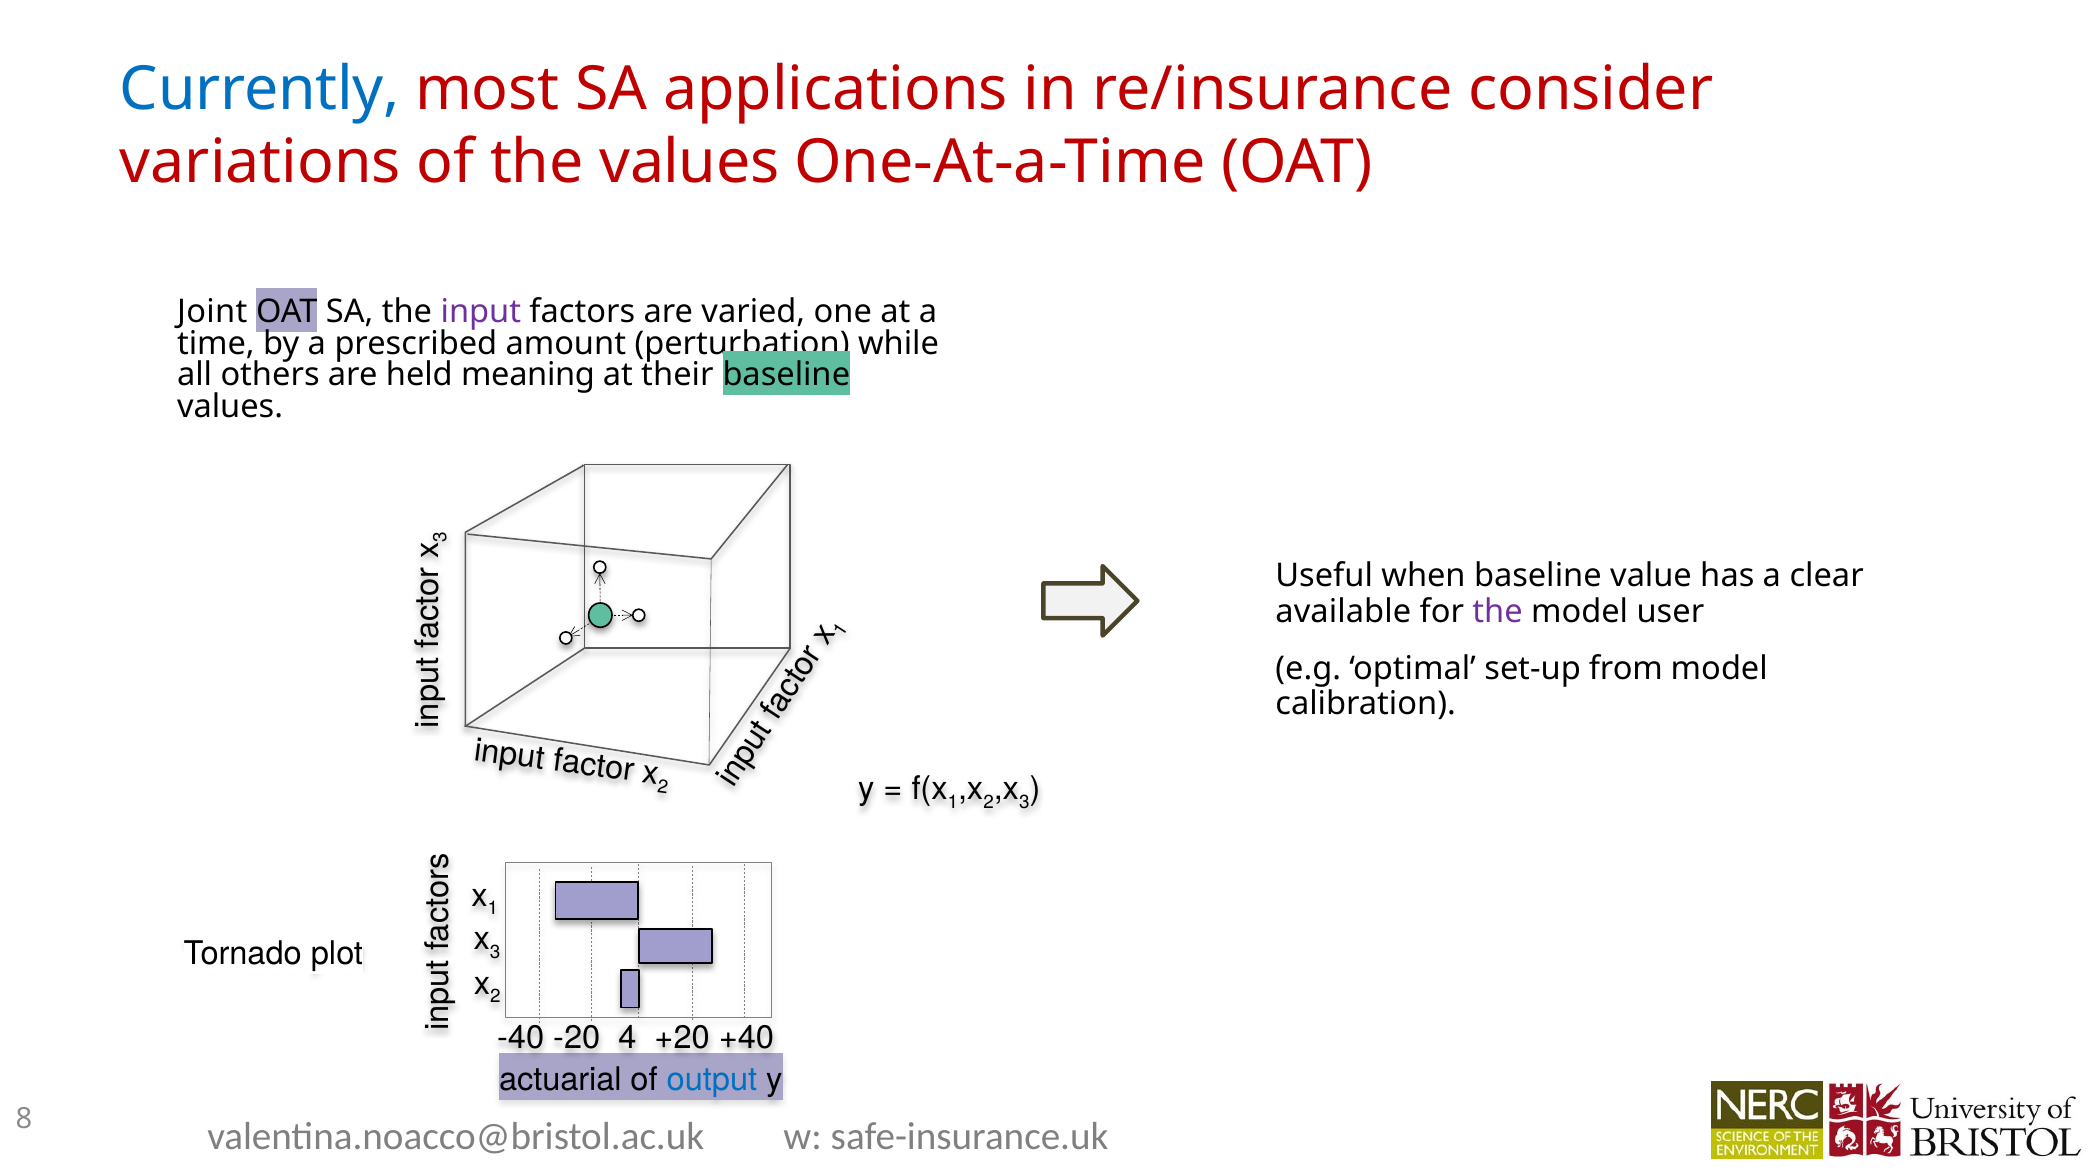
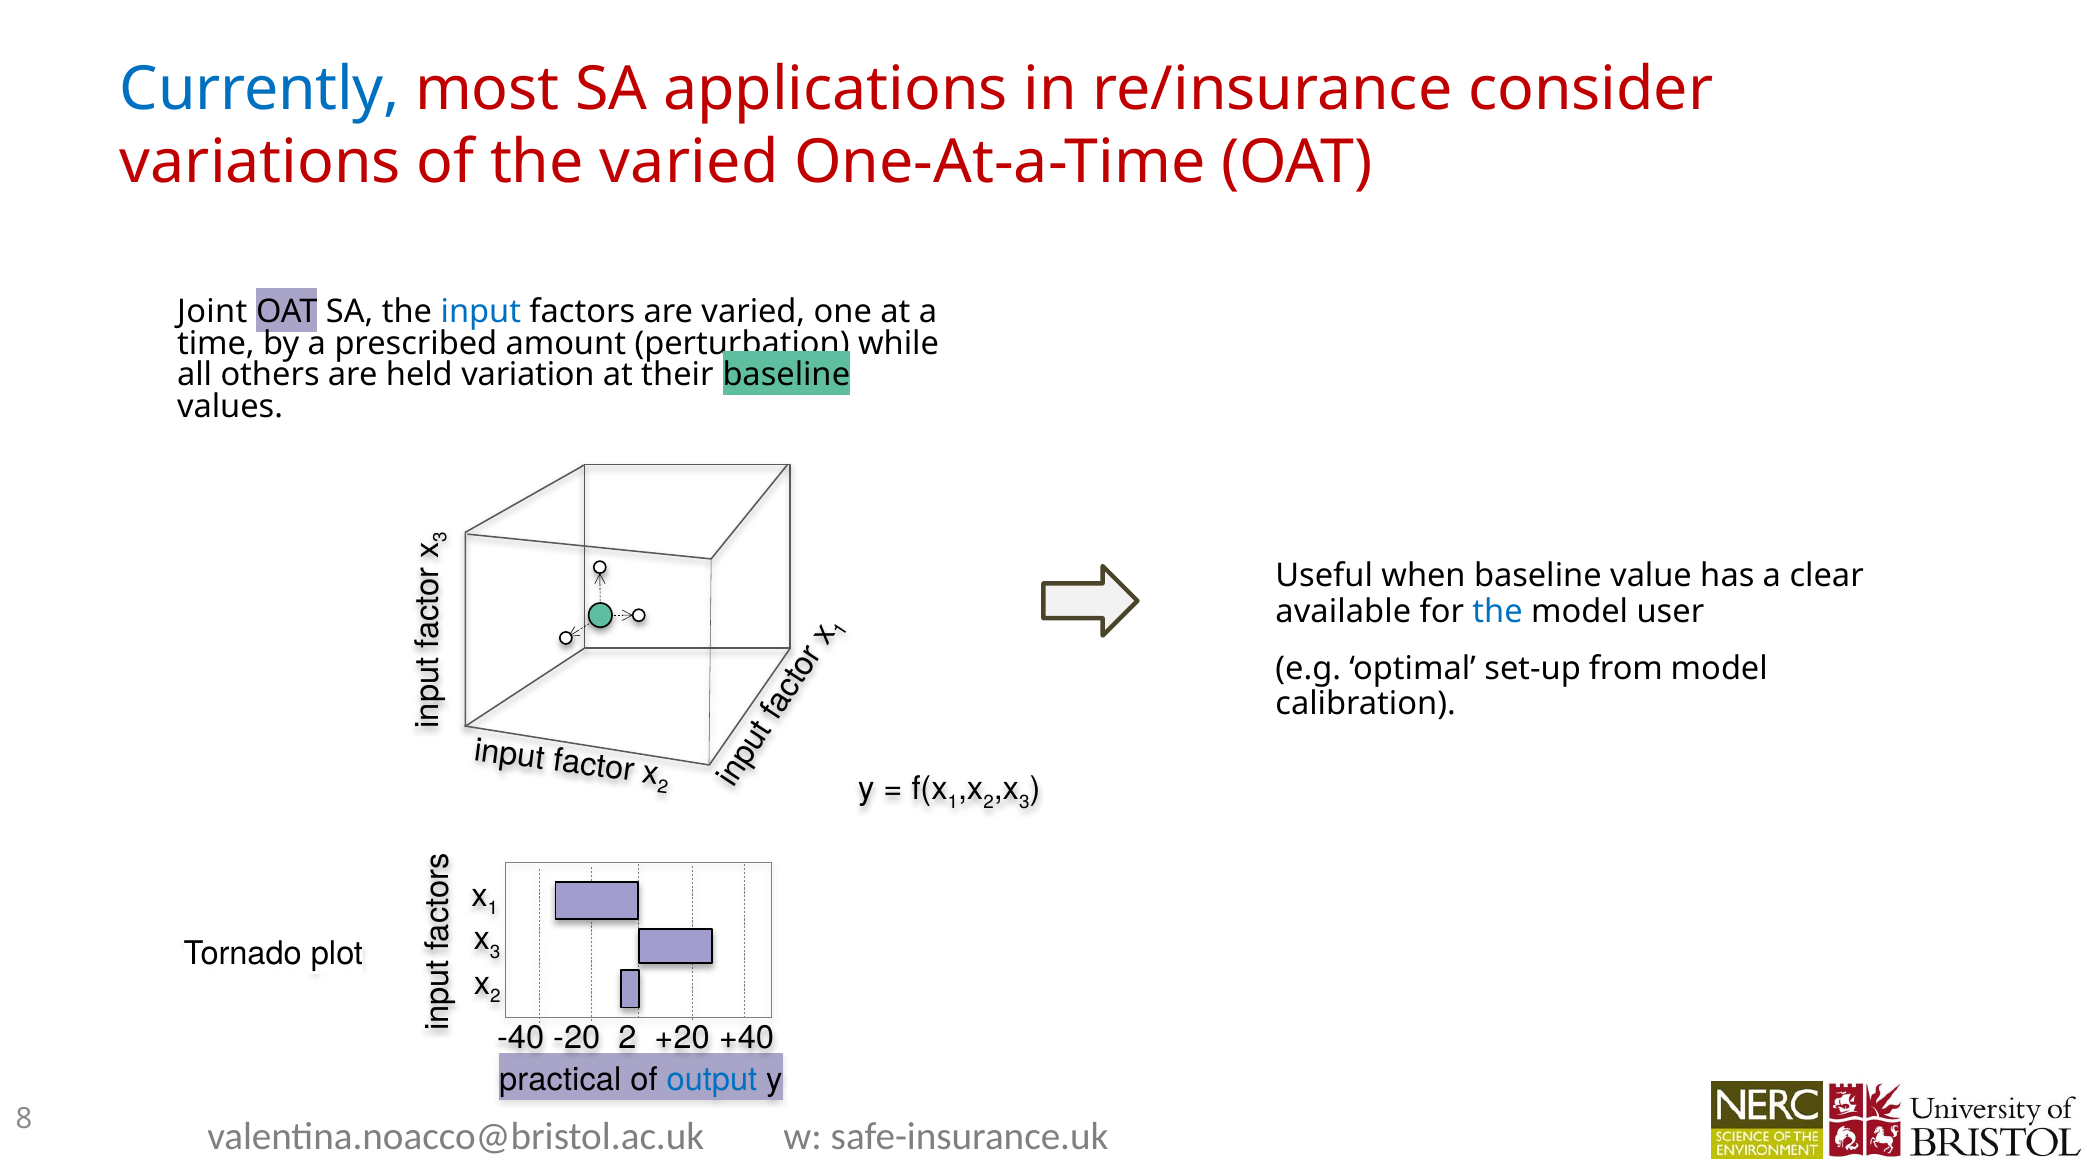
the values: values -> varied (689, 162)
input colour: purple -> blue (481, 312)
meaning: meaning -> variation (528, 375)
the colour: purple -> blue (1498, 611)
-20 4: 4 -> 2 (627, 1038)
actuarial: actuarial -> practical (560, 1079)
